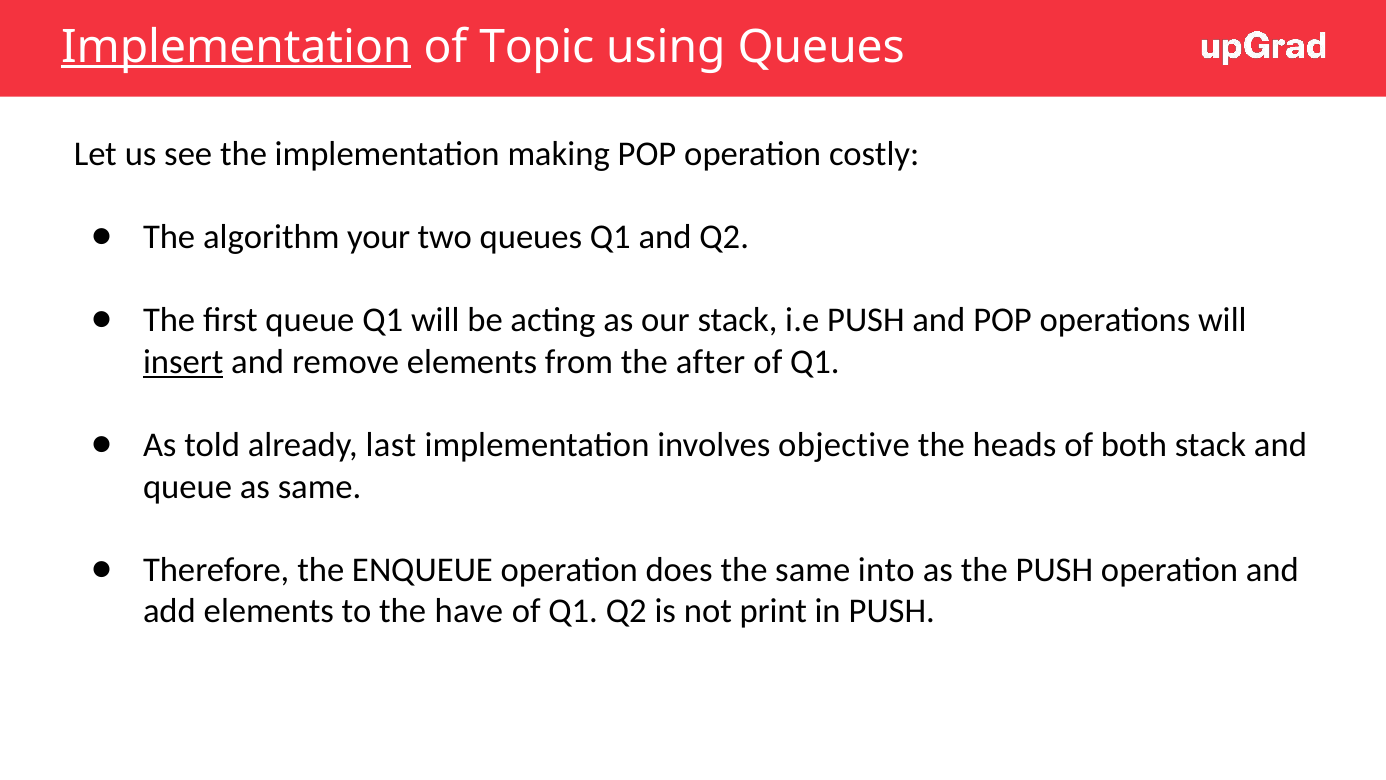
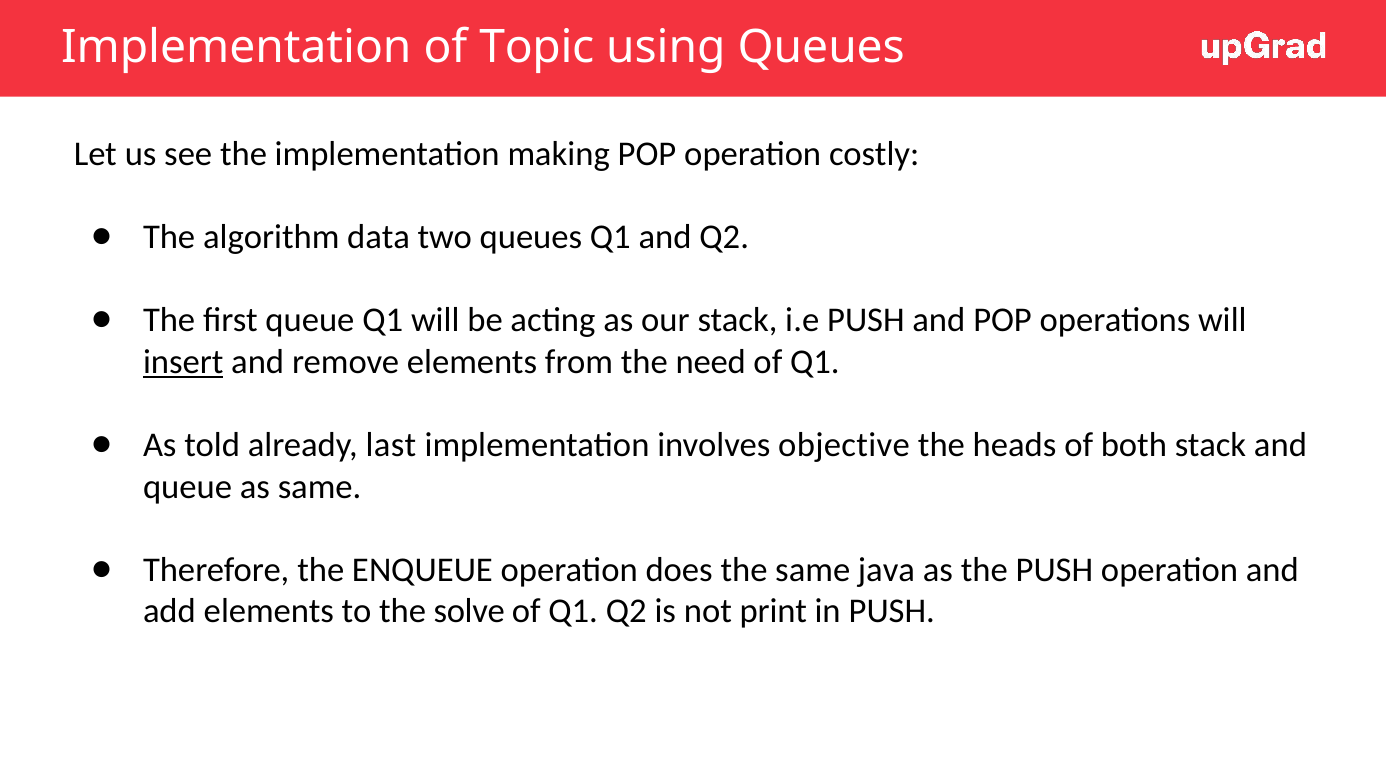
Implementation underline: present -> none (236, 47)
your: your -> data (379, 237)
after: after -> need (711, 362)
into: into -> java (886, 570)
have: have -> solve (469, 611)
